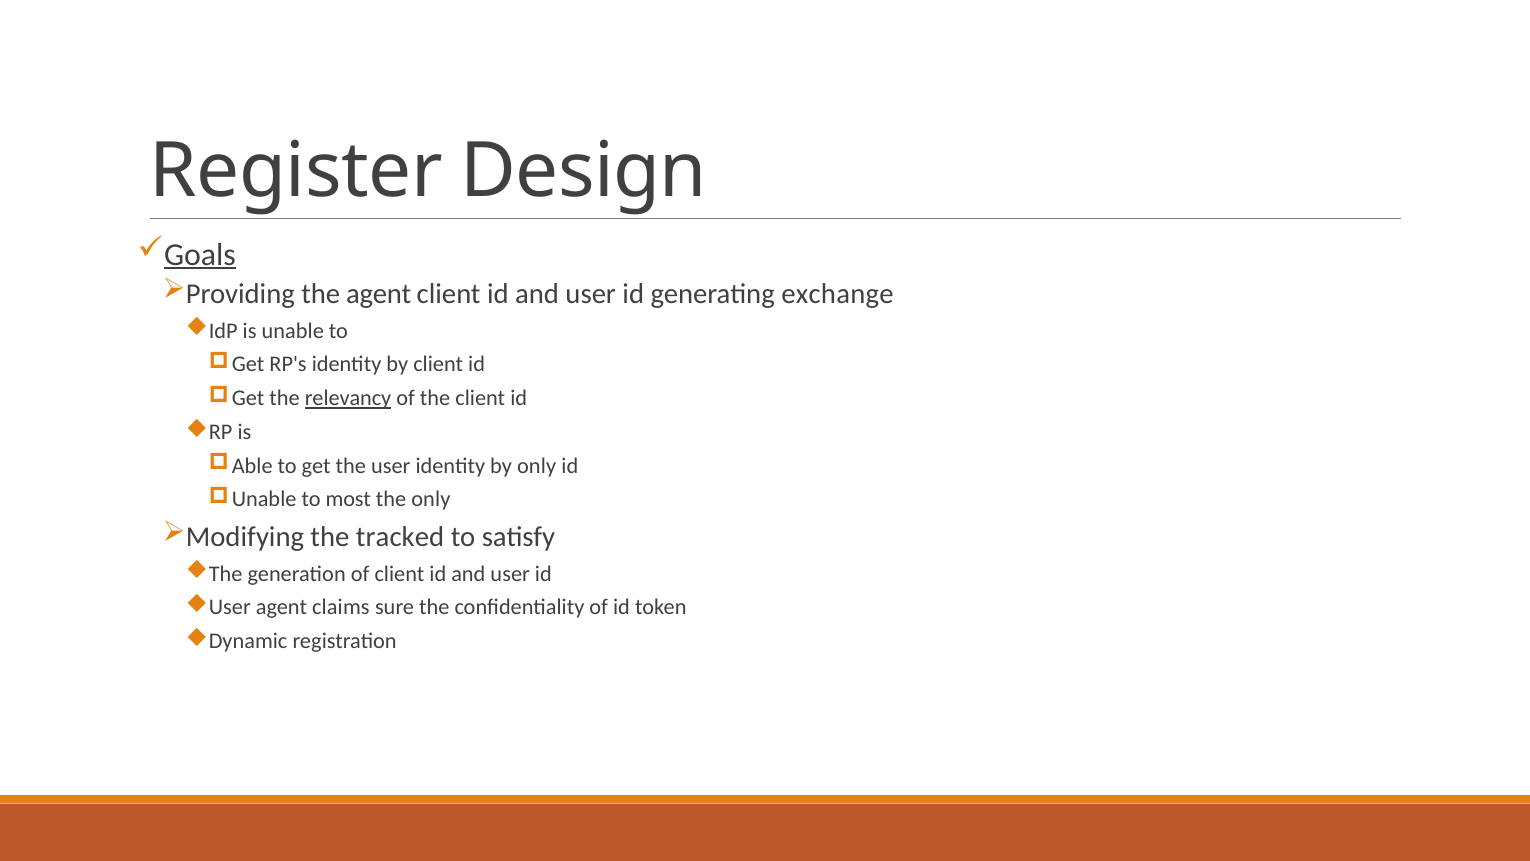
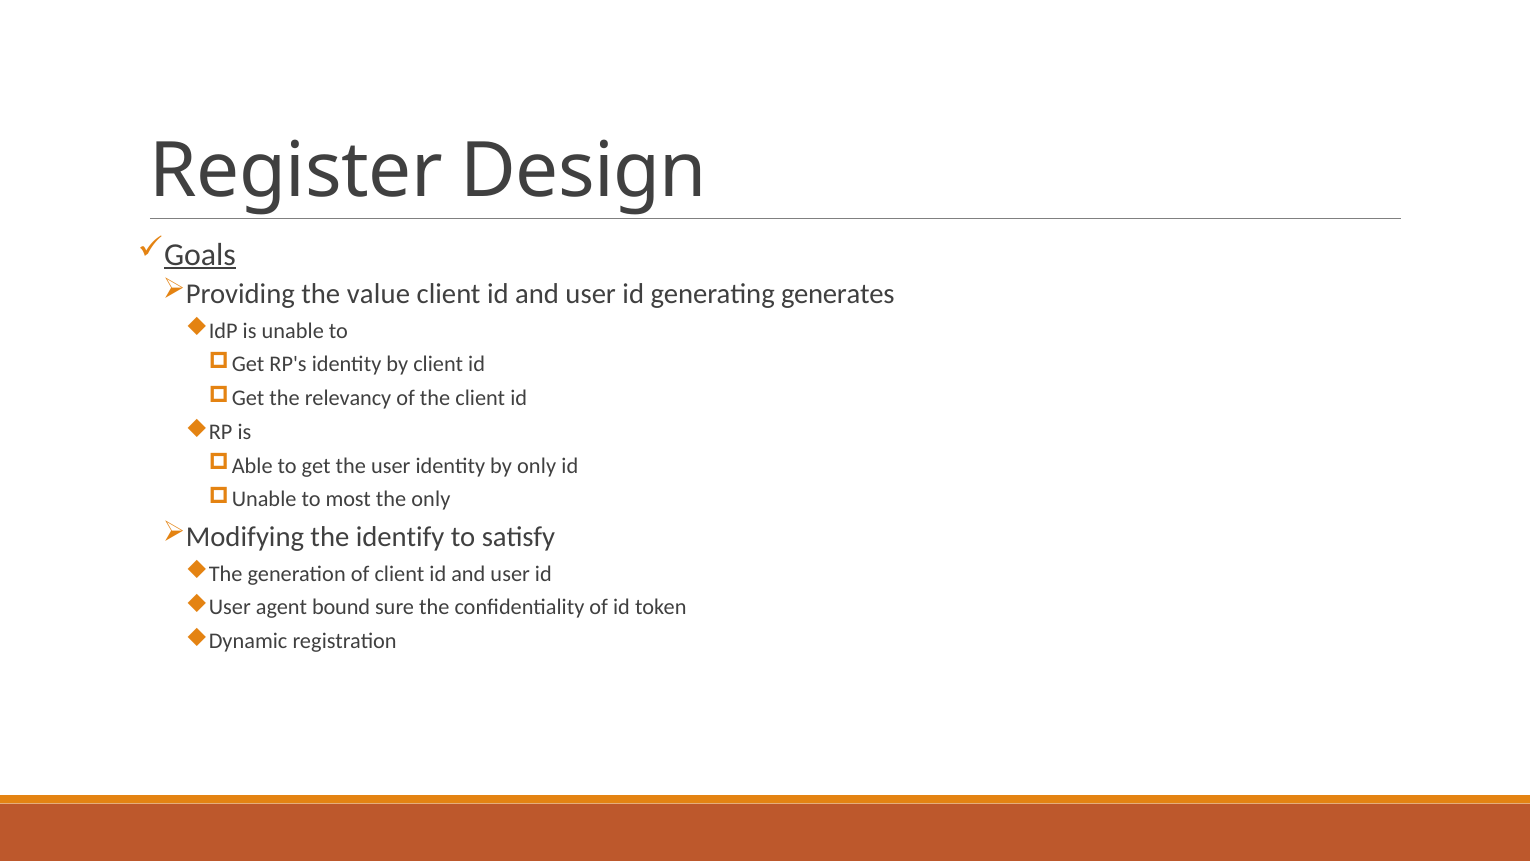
the agent: agent -> value (378, 294)
exchange: exchange -> generates (838, 294)
relevancy underline: present -> none (348, 398)
tracked: tracked -> identify (400, 536)
claims: claims -> bound (341, 607)
